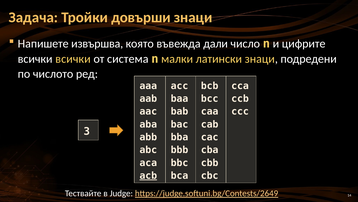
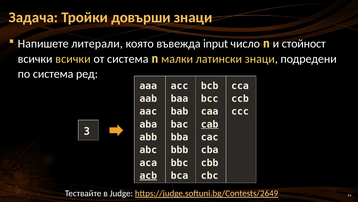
извършва: извършва -> литерали (97, 44)
дали: дали -> input (216, 44)
цифрите: цифрите -> стойност (304, 44)
по числото: числото -> система (53, 74)
cab underline: none -> present (210, 124)
